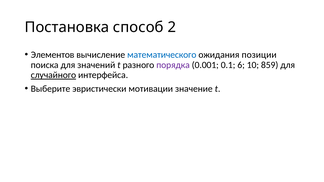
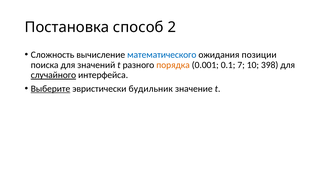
Элементов: Элементов -> Сложность (53, 55)
порядка colour: purple -> orange (173, 65)
6: 6 -> 7 (241, 65)
859: 859 -> 398 (270, 65)
Выберите underline: none -> present (51, 89)
мотивации: мотивации -> будильник (151, 89)
